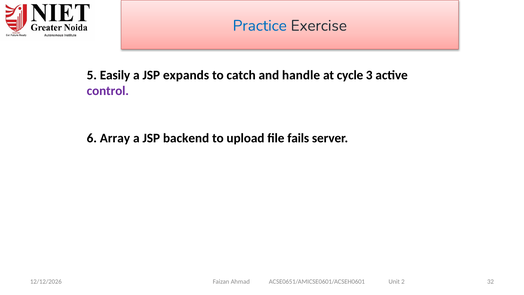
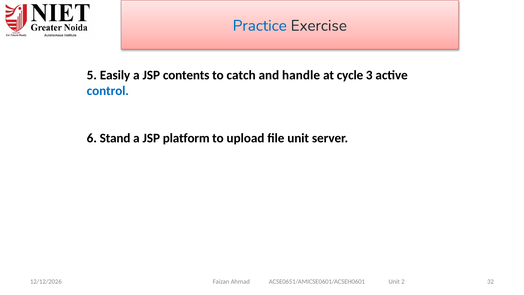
expands: expands -> contents (186, 75)
control colour: purple -> blue (108, 91)
Array: Array -> Stand (115, 138)
backend: backend -> platform (186, 138)
file fails: fails -> unit (298, 138)
